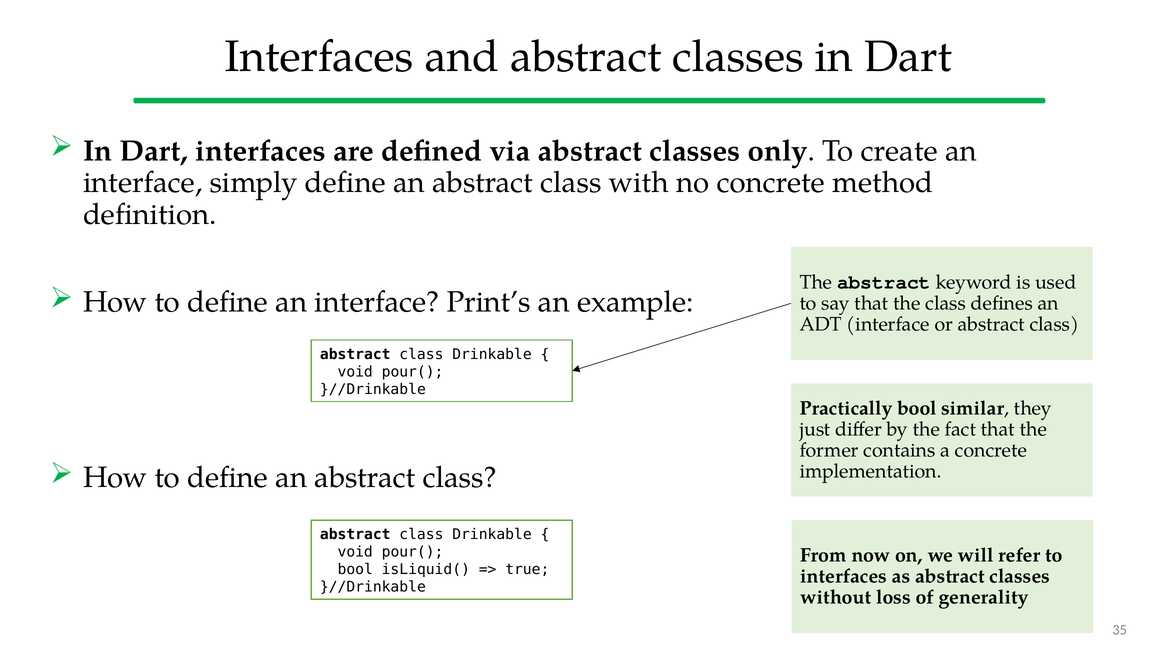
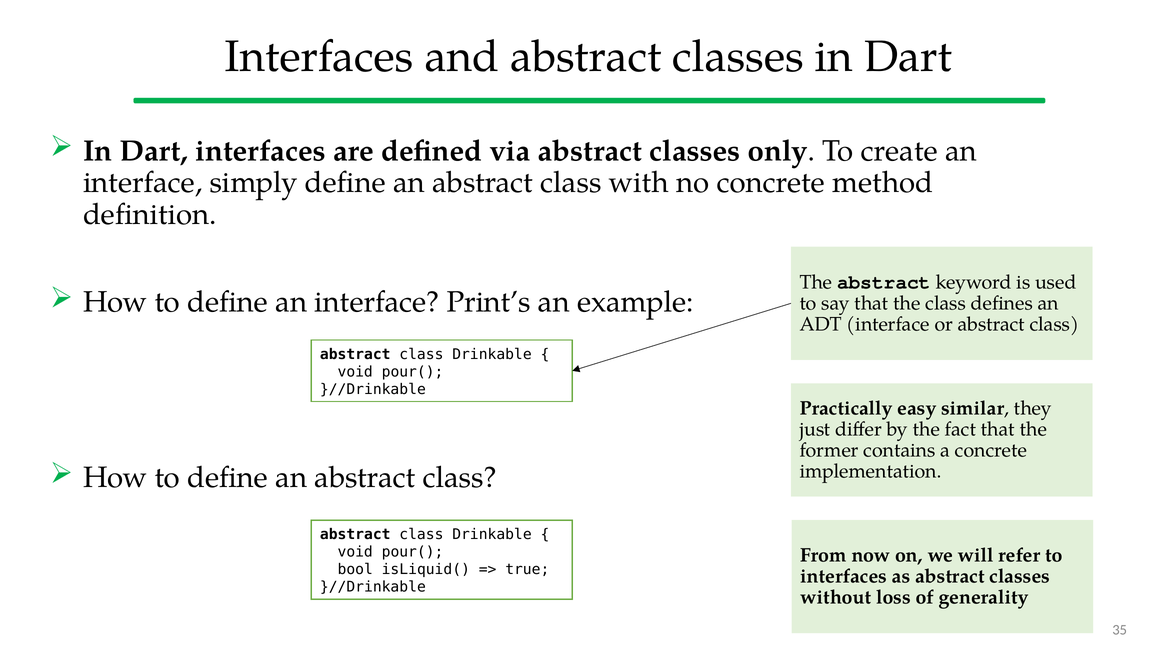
Practically bool: bool -> easy (917, 408)
